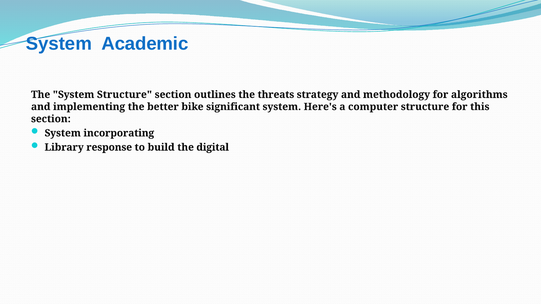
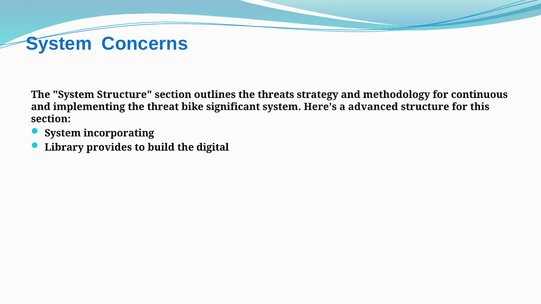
Academic: Academic -> Concerns (145, 44)
algorithms: algorithms -> continuous (479, 95)
better: better -> threat (163, 107)
computer: computer -> advanced (373, 107)
response: response -> provides (109, 147)
